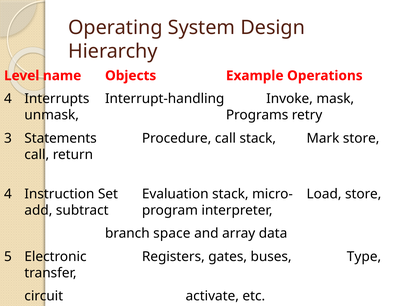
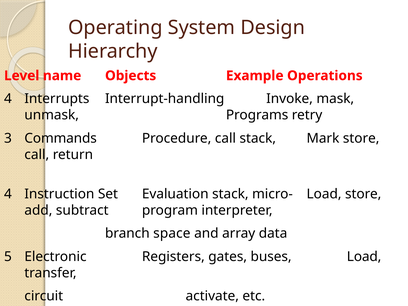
Statements: Statements -> Commands (61, 138)
buses Type: Type -> Load (364, 257)
